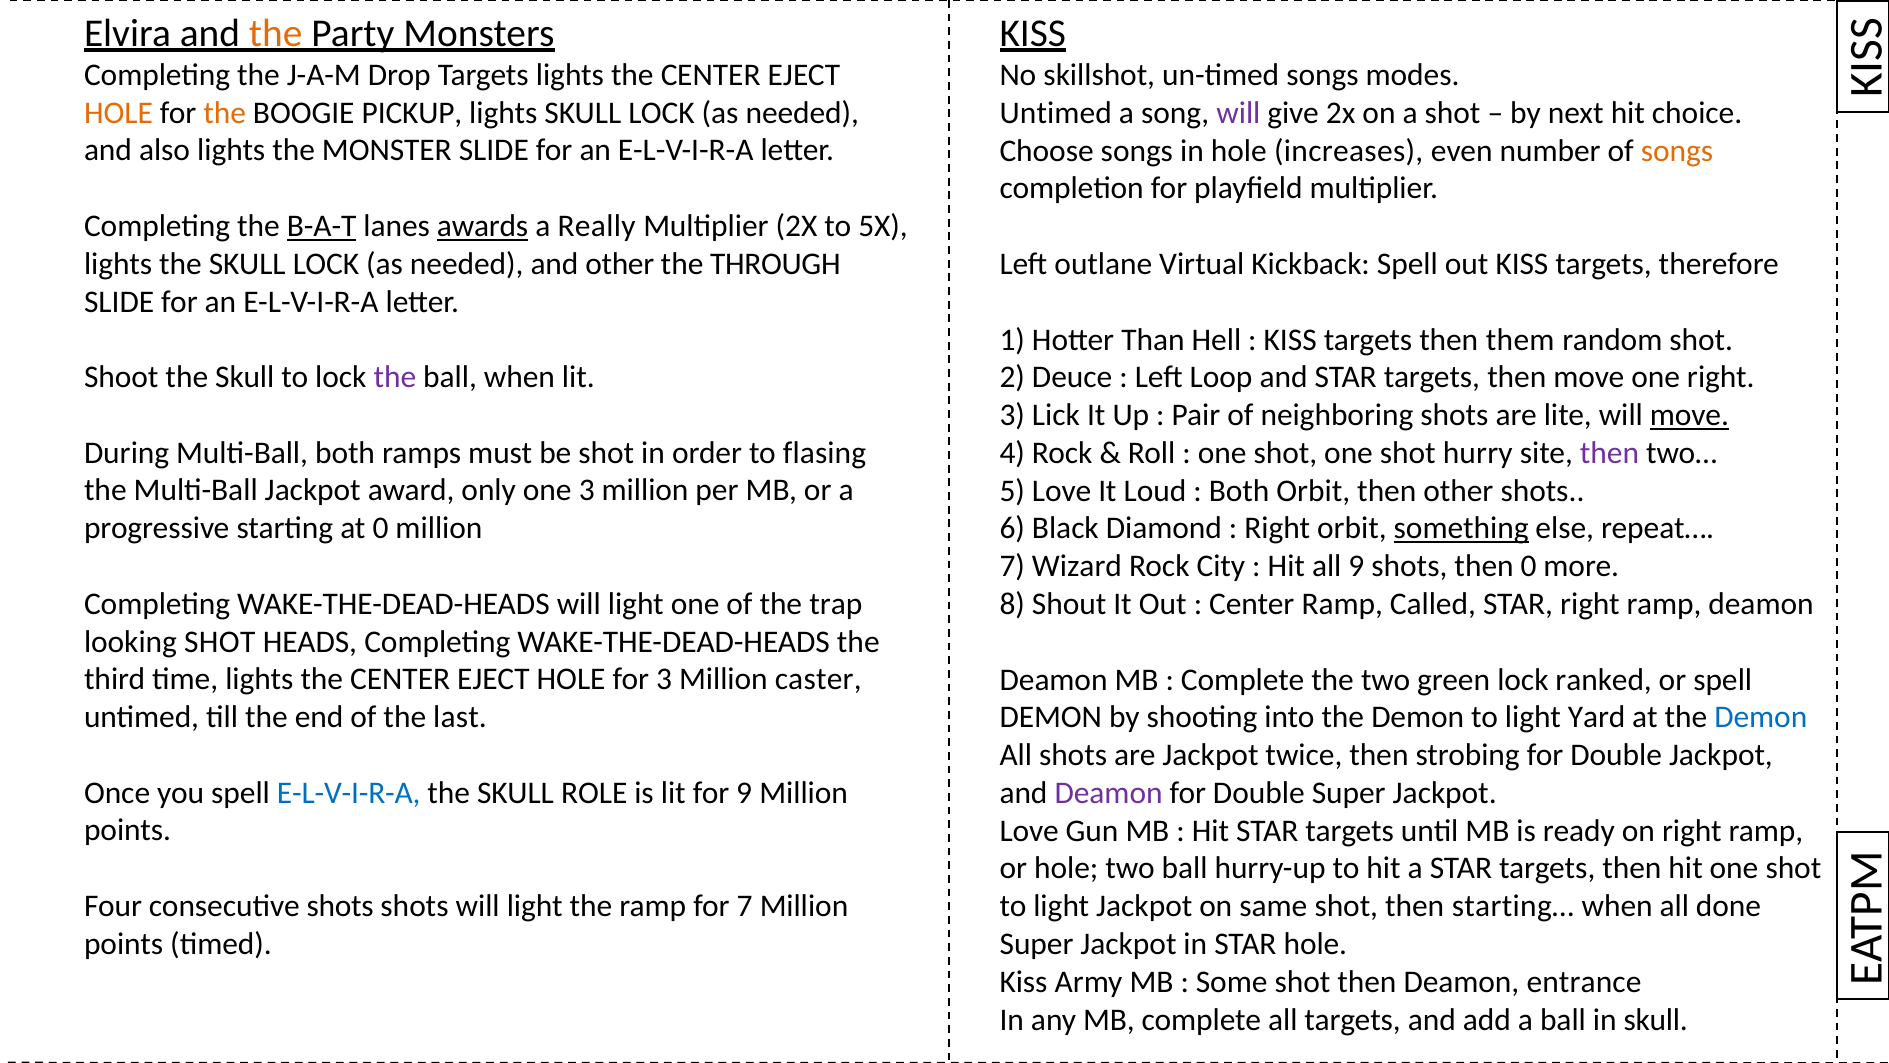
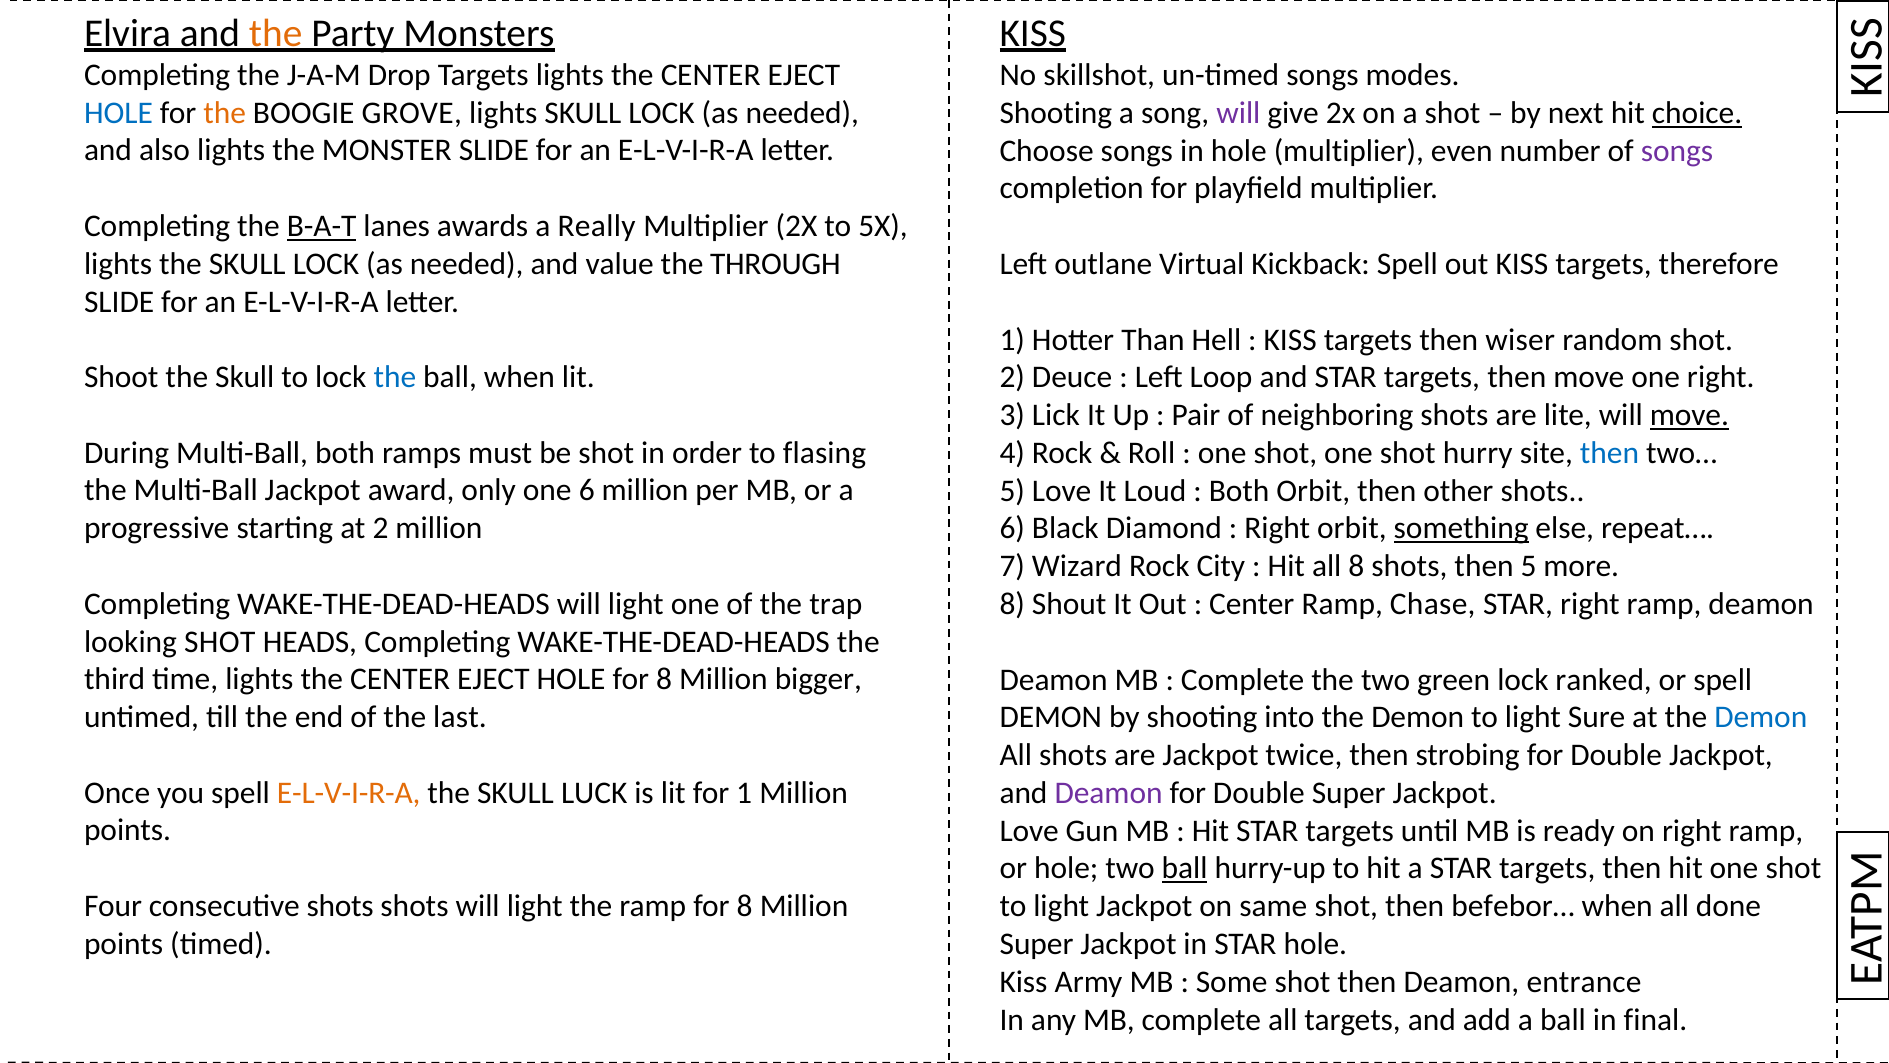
HOLE colour: orange -> blue (118, 113)
PICKUP: PICKUP -> GROVE (412, 113)
Untimed: Untimed -> Shooting (1056, 113)
choice underline: none -> present (1697, 113)
hole increases: increases -> multiplier (1349, 151)
songs colour: orange -> purple (1677, 151)
awards underline: present -> none (483, 226)
and other: other -> value (620, 264)
them: them -> wiser (1520, 340)
the colour: purple -> blue (395, 377)
then colour: purple -> blue (1609, 453)
one 3: 3 -> 6 (587, 490)
at 0: 0 -> 2 (381, 528)
all 9: 9 -> 8 (1356, 566)
then 0: 0 -> 5 (1529, 566)
Called: Called -> Chase (1433, 604)
HOLE for 3: 3 -> 8 (664, 679)
caster: caster -> bigger (818, 679)
Yard: Yard -> Sure (1597, 717)
E-L-V-I-R-A colour: blue -> orange (349, 792)
ROLE: ROLE -> LUCK (594, 792)
for 9: 9 -> 1 (744, 792)
ball underline: none -> present (1185, 868)
ramp for 7: 7 -> 8 (745, 906)
starting…: starting… -> befebor… (1513, 906)
in skull: skull -> final (1656, 1019)
